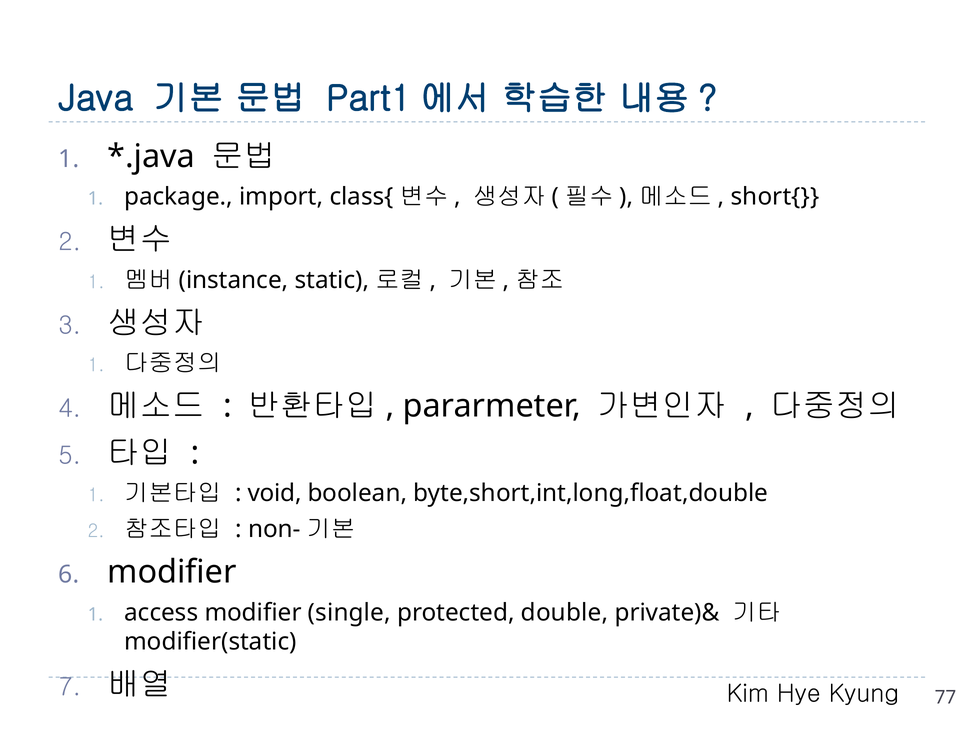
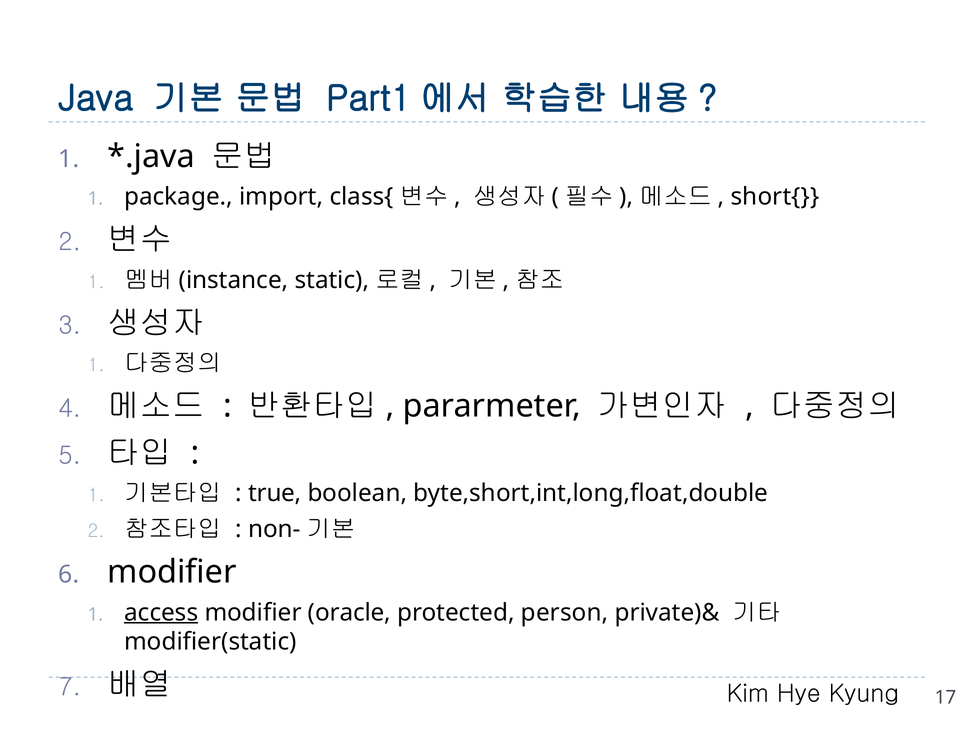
void: void -> true (275, 493)
access underline: none -> present (161, 612)
single: single -> oracle (349, 612)
double: double -> person (565, 612)
77: 77 -> 17 (945, 697)
